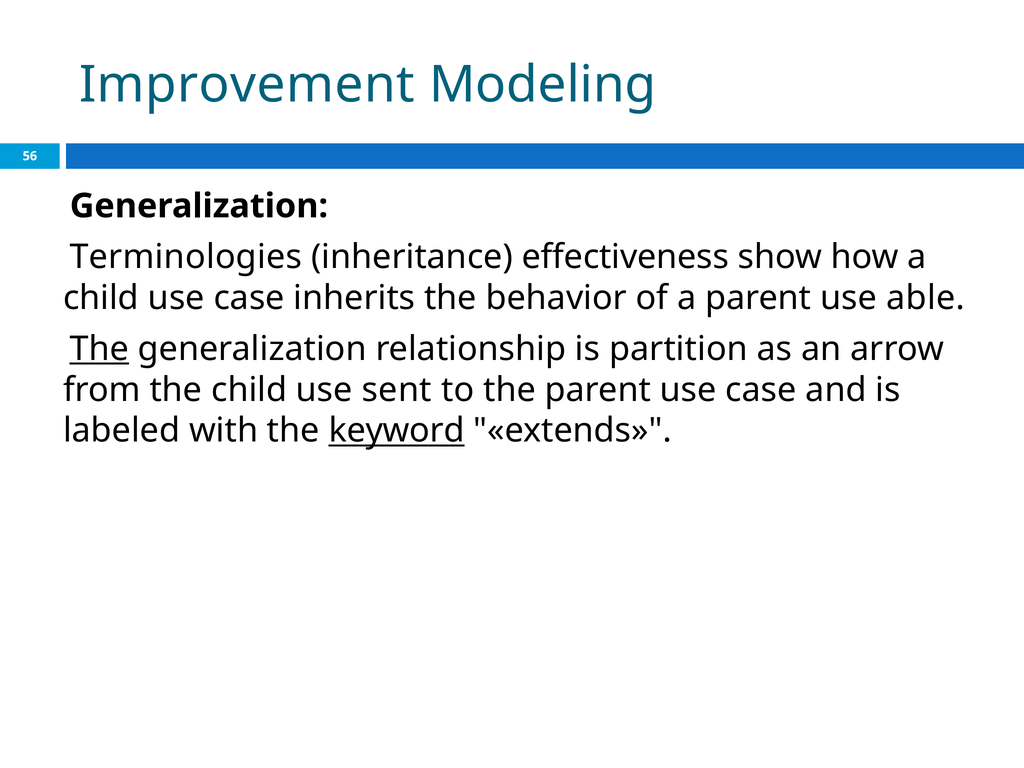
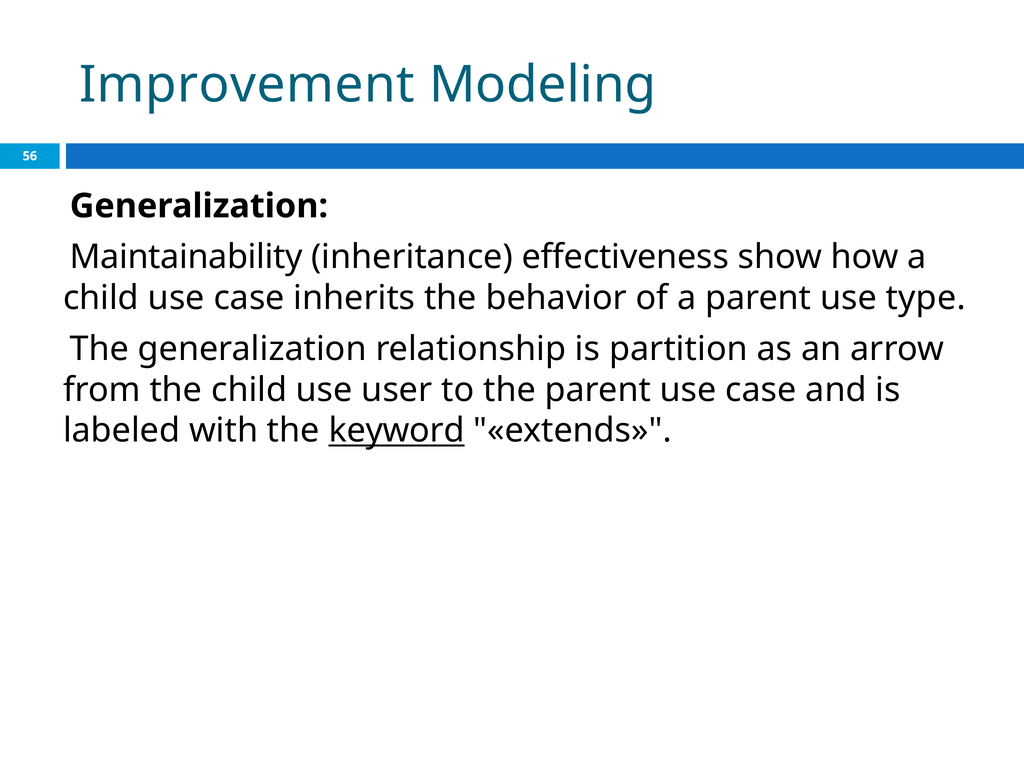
Terminologies: Terminologies -> Maintainability (186, 257)
able: able -> type (926, 298)
The underline: present -> none (99, 349)
sent: sent -> user (397, 390)
